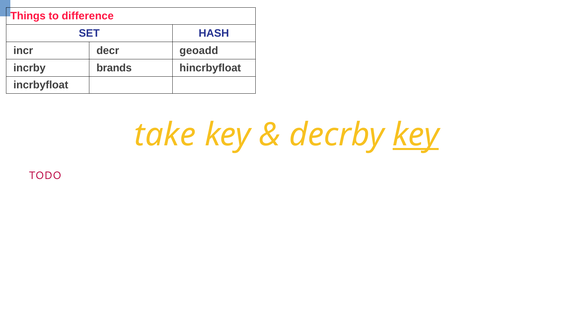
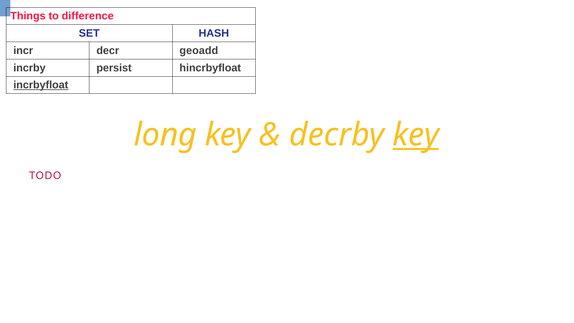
brands: brands -> persist (114, 68)
incrbyfloat underline: none -> present (41, 85)
take: take -> long (165, 135)
